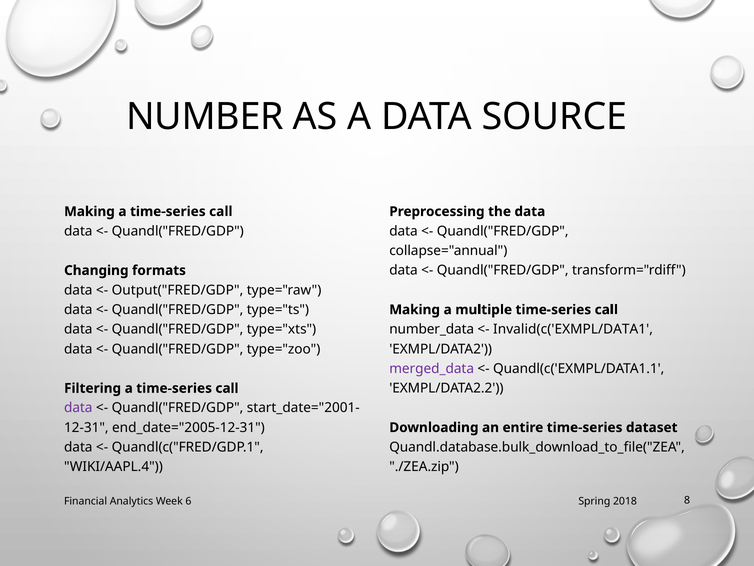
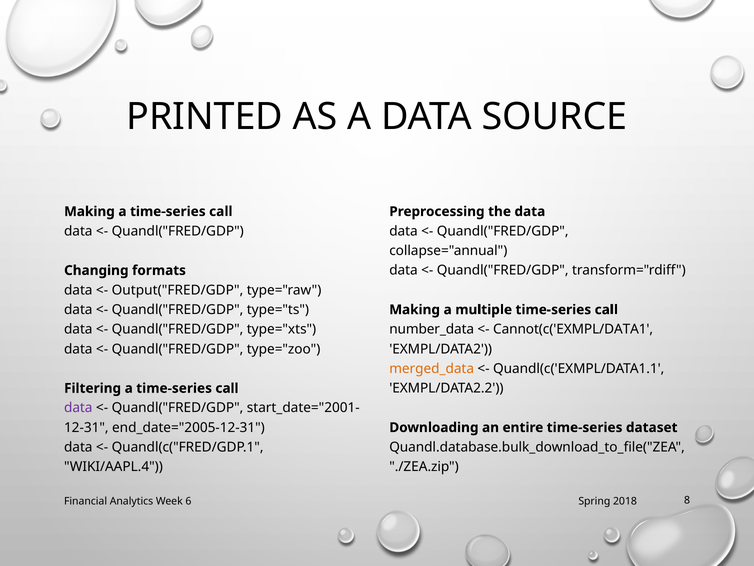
NUMBER: NUMBER -> PRINTED (205, 117)
Invalid(c('EXMPL/DATA1: Invalid(c('EXMPL/DATA1 -> Cannot(c('EXMPL/DATA1 (573, 329)
merged_data colour: purple -> orange (432, 368)
